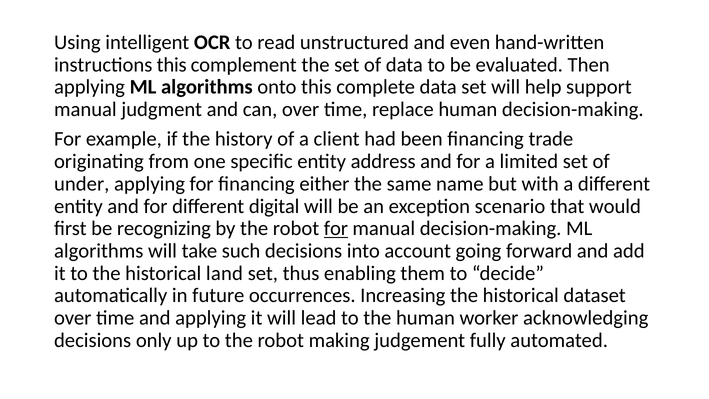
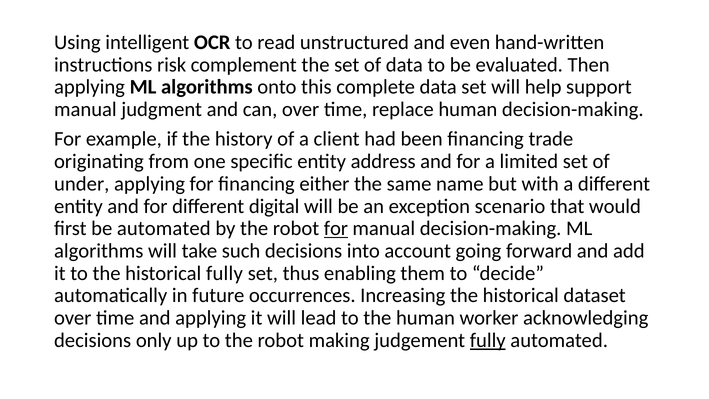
instructions this: this -> risk (172, 65)
be recognizing: recognizing -> automated (164, 228)
historical land: land -> fully (224, 273)
fully underline: none -> present (488, 340)
